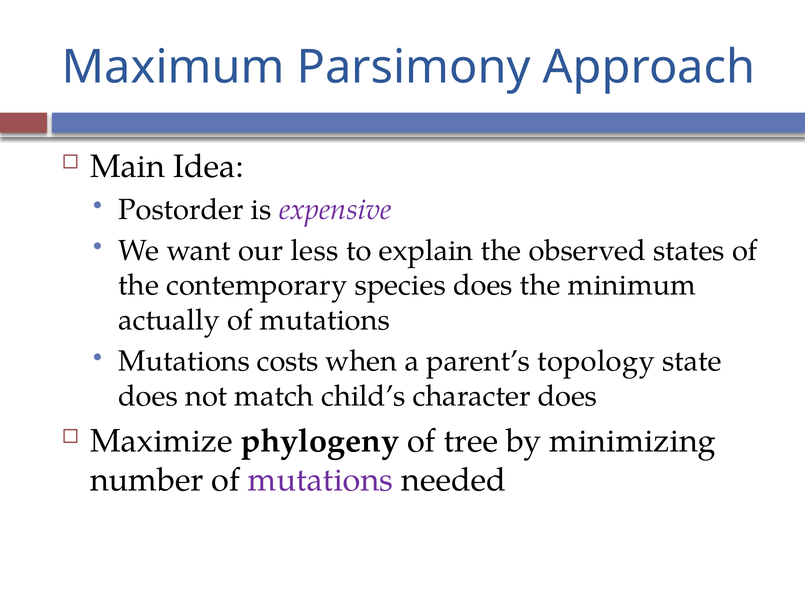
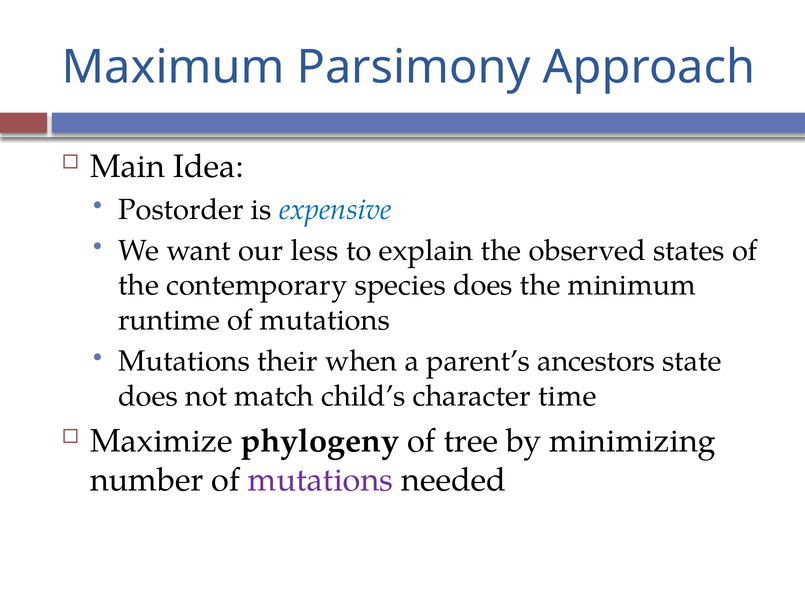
expensive colour: purple -> blue (335, 209)
actually: actually -> runtime (169, 320)
costs: costs -> their (288, 361)
topology: topology -> ancestors (596, 361)
character does: does -> time (567, 396)
